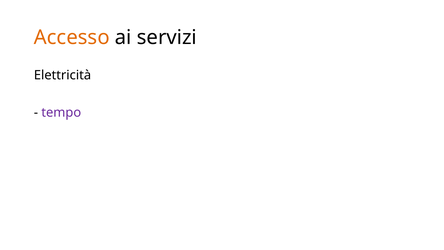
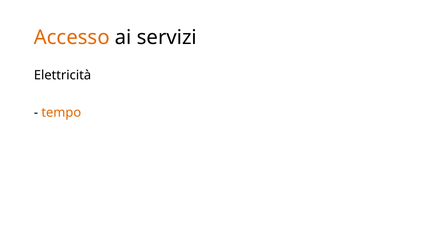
tempo colour: purple -> orange (61, 112)
